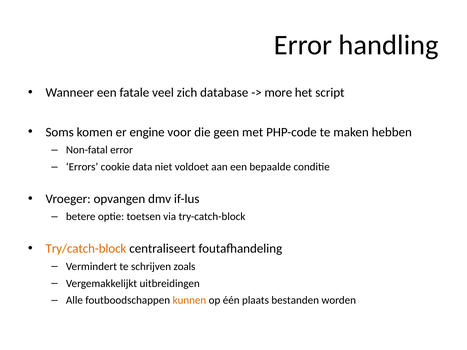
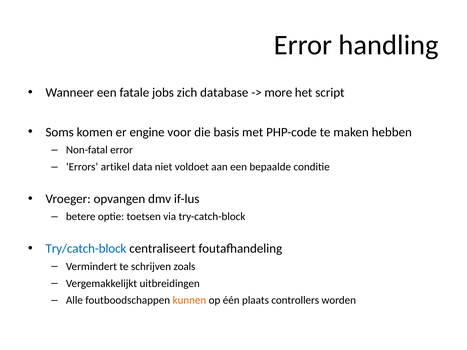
veel: veel -> jobs (163, 93)
geen: geen -> basis (226, 132)
cookie: cookie -> artikel (115, 167)
Try/catch-block colour: orange -> blue (86, 249)
bestanden: bestanden -> controllers (295, 300)
